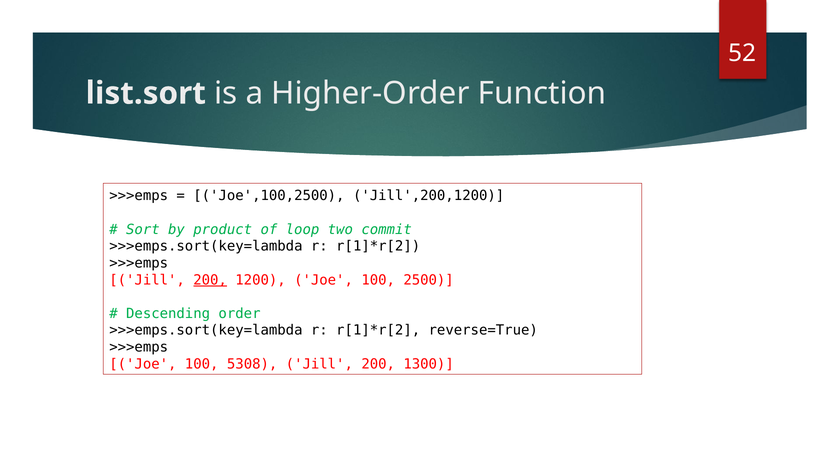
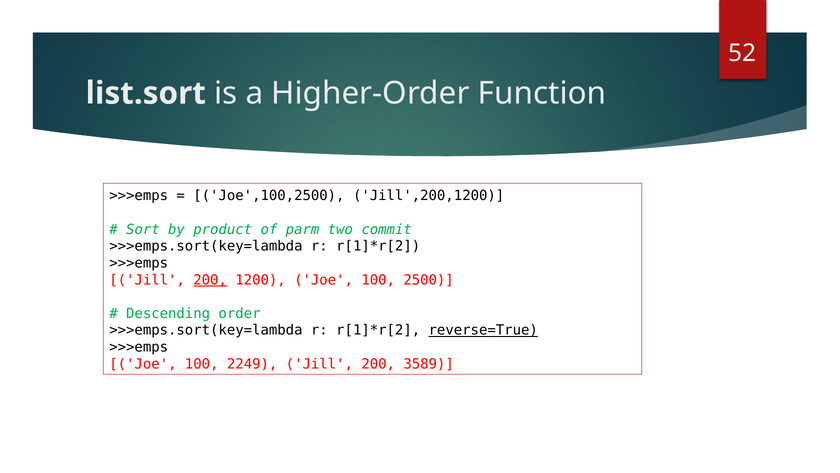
loop: loop -> parm (303, 229)
reverse=True underline: none -> present (483, 330)
5308: 5308 -> 2249 (252, 364)
1300: 1300 -> 3589 (429, 364)
